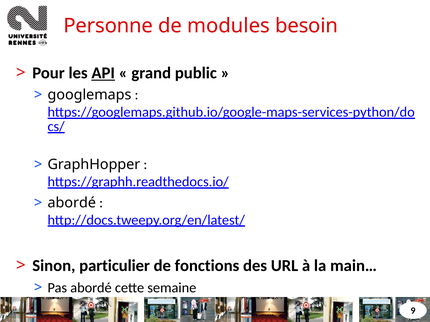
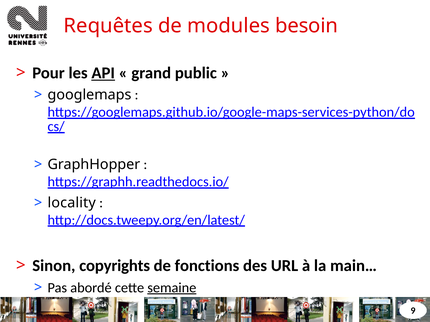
Personne: Personne -> Requêtes (108, 26)
abordé: abordé -> locality (72, 203)
particulier: particulier -> copyrights (115, 266)
semaine underline: none -> present (172, 288)
